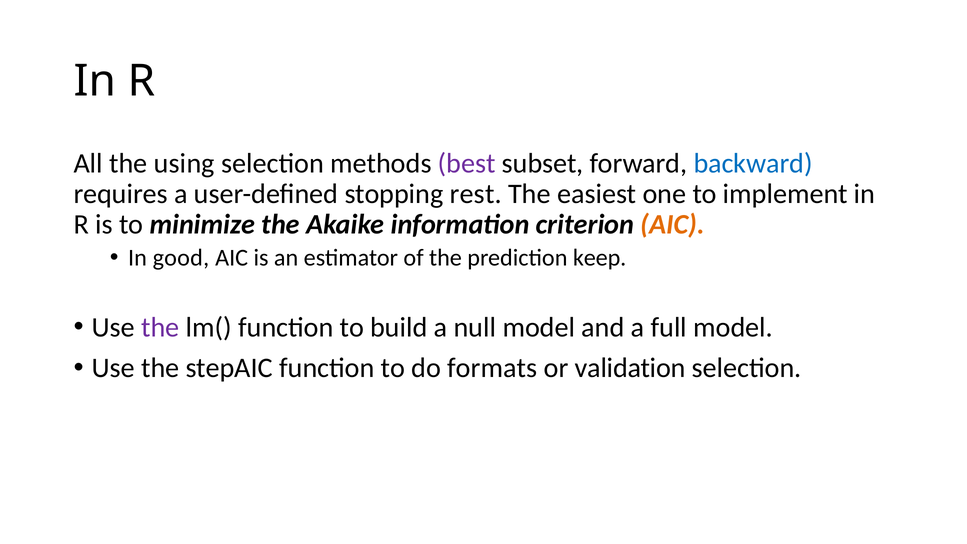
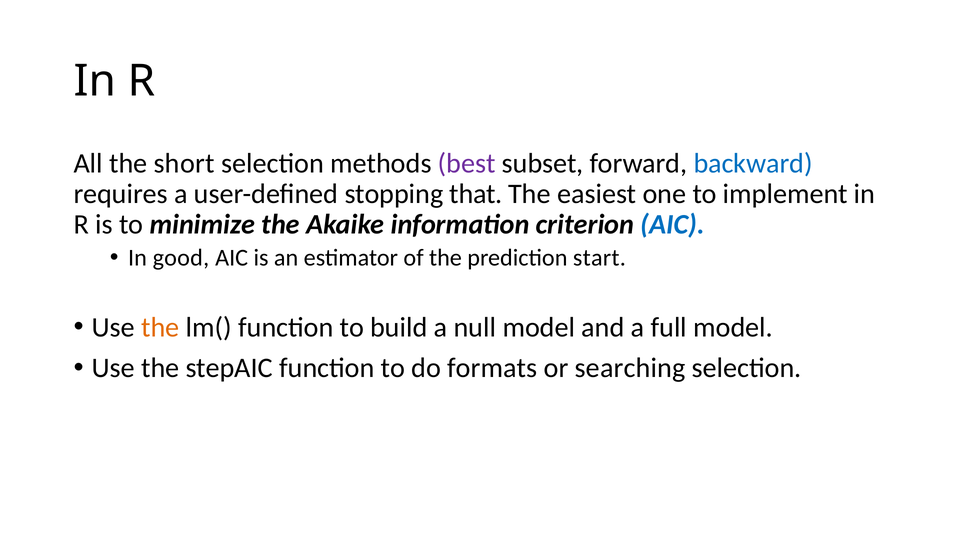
using: using -> short (184, 163)
rest: rest -> that (476, 194)
AIC colour: orange -> blue (673, 224)
keep: keep -> start (599, 258)
the colour: purple -> orange (160, 327)
validation: validation -> searching (630, 368)
